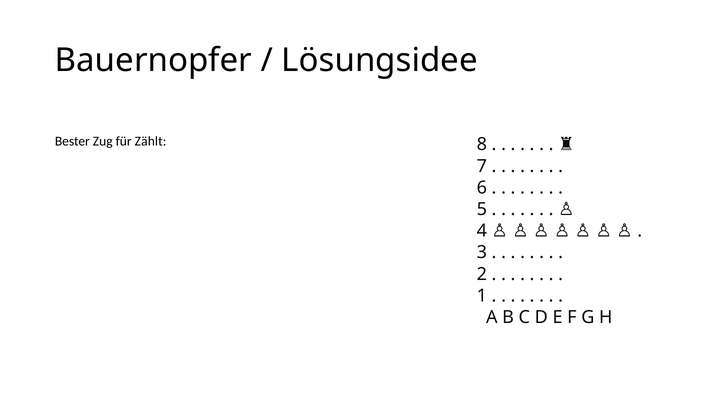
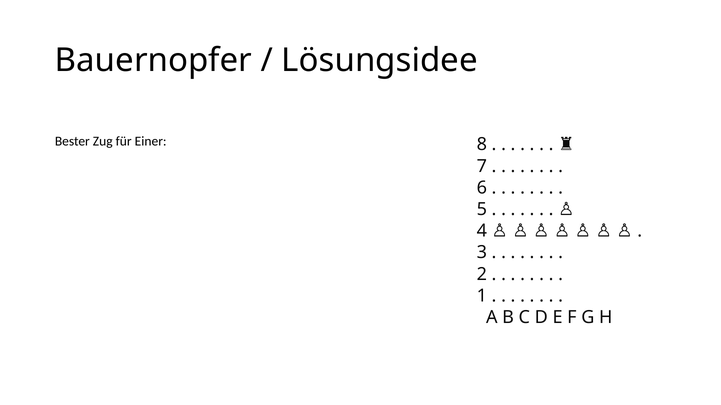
Zählt: Zählt -> Einer (151, 142)
